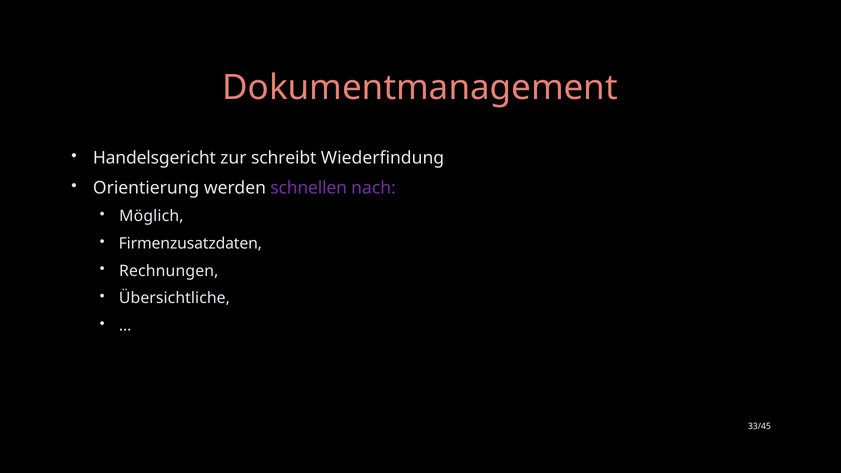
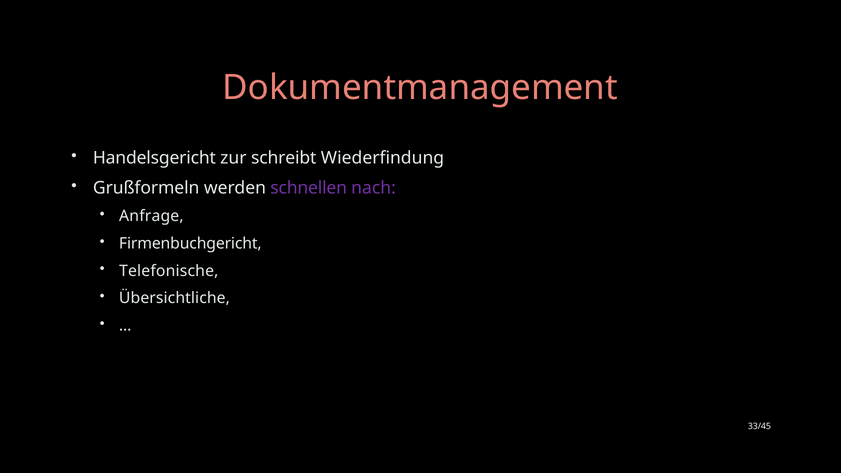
Orientierung: Orientierung -> Grußformeln (146, 188)
Möglich: Möglich -> Anfrage (151, 216)
Firmenzusatzdaten: Firmenzusatzdaten -> Firmenbuchgericht (190, 244)
Rechnungen: Rechnungen -> Telefonische (169, 271)
